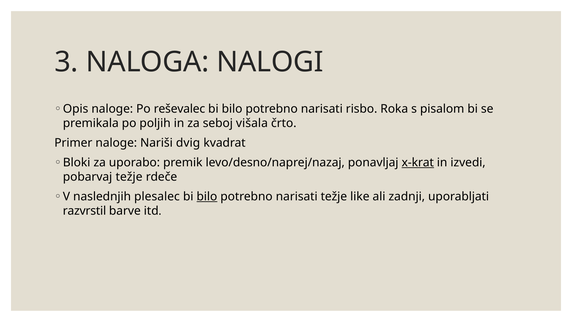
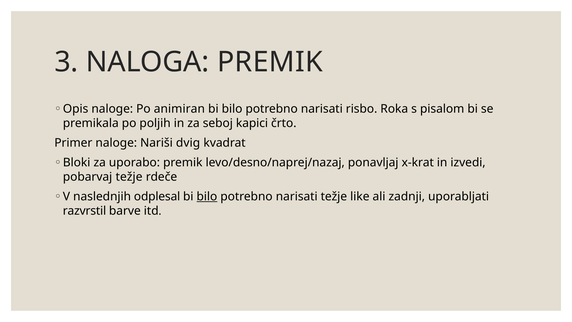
NALOGA NALOGI: NALOGI -> PREMIK (270, 62)
reševalec: reševalec -> animiran (179, 109)
višala: višala -> kapici (252, 123)
x-krat underline: present -> none (418, 162)
plesalec: plesalec -> odplesal (157, 196)
